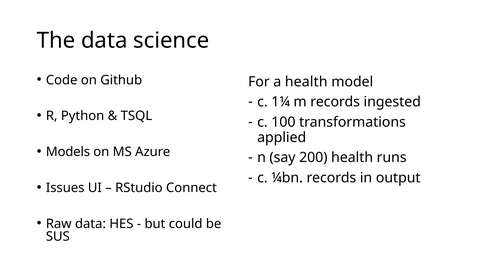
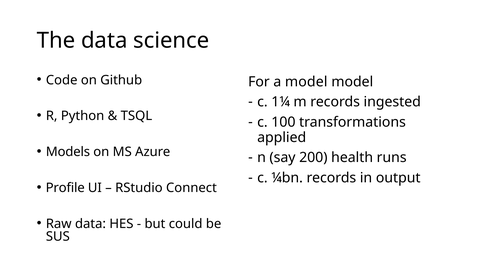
a health: health -> model (306, 82)
Issues: Issues -> Profile (65, 188)
